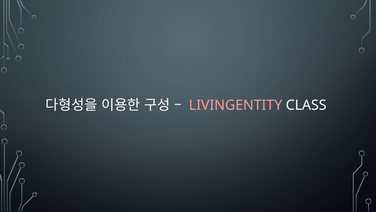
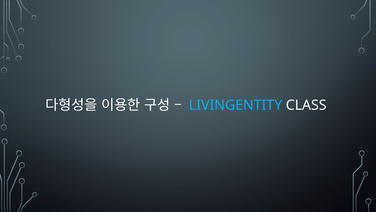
LIVINGENTITY colour: pink -> light blue (236, 105)
